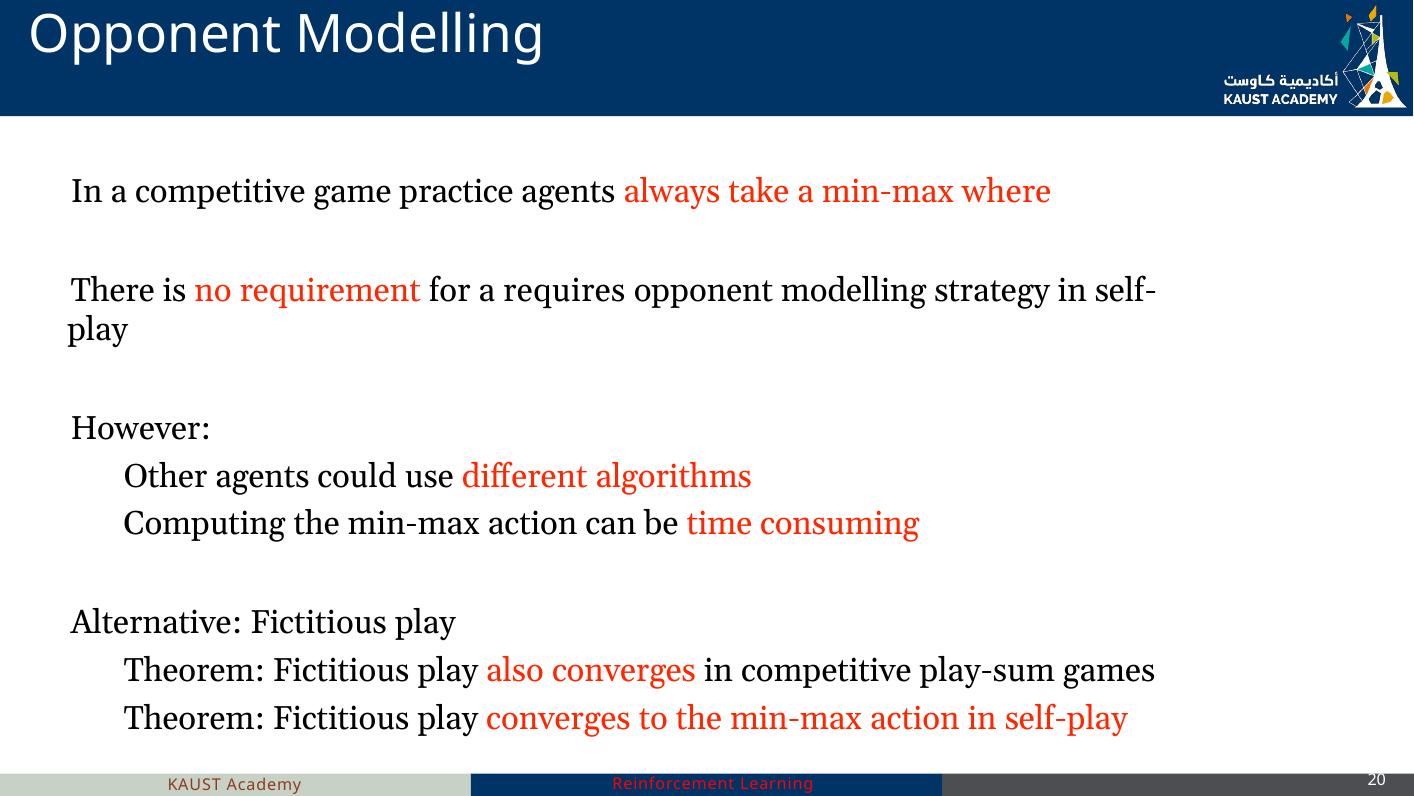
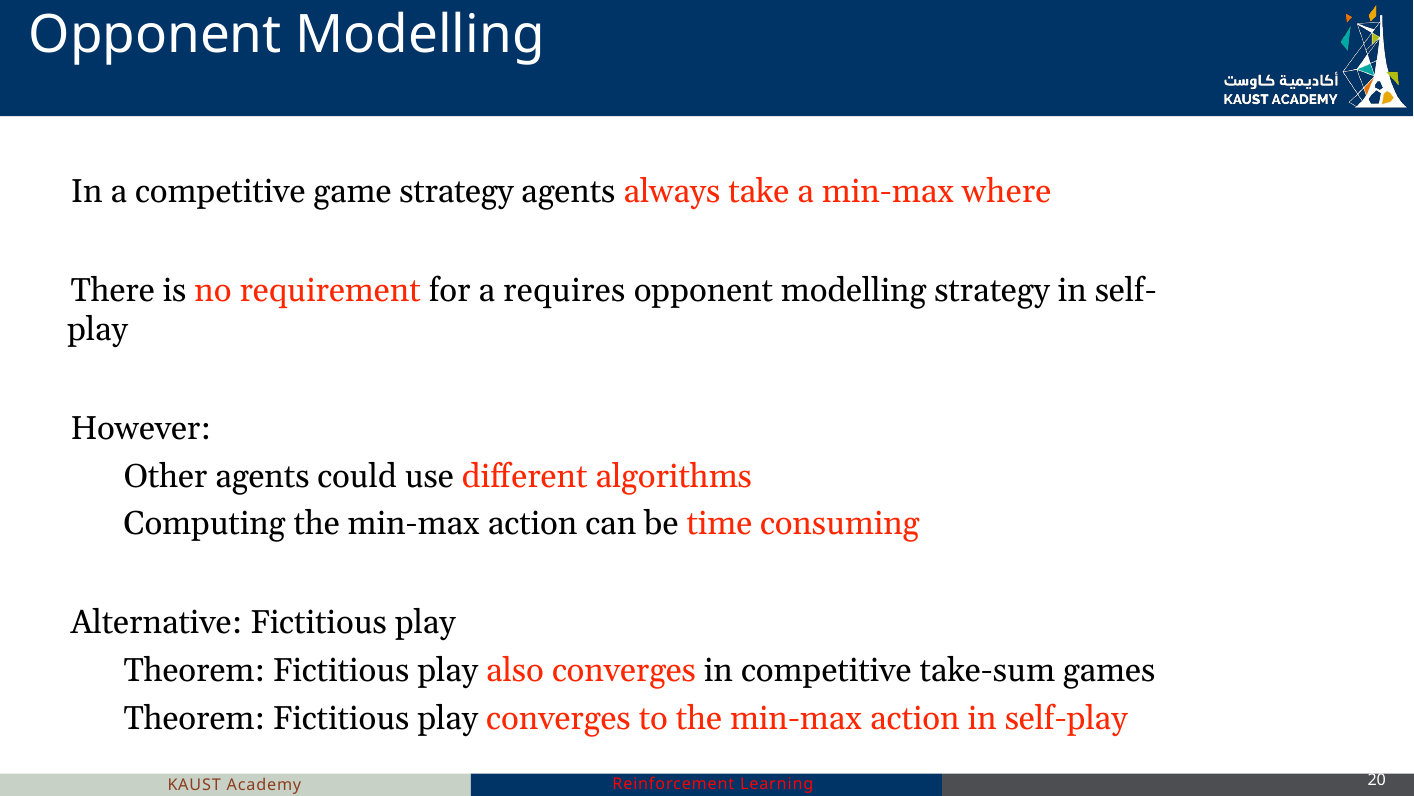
game practice: practice -> strategy (457, 191)
play-sum: play-sum -> take-sum (987, 670)
